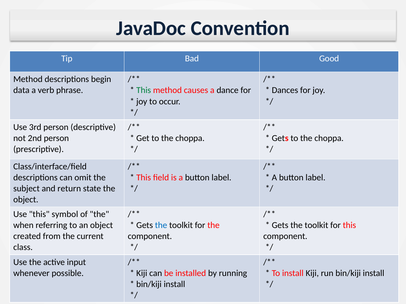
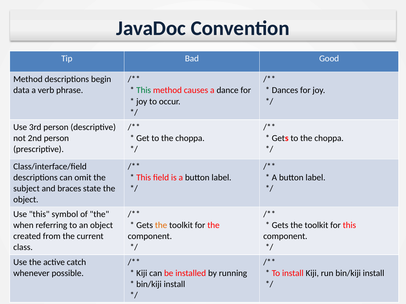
return: return -> braces (69, 189)
the colour: blue -> orange (161, 226)
input: input -> catch (76, 262)
